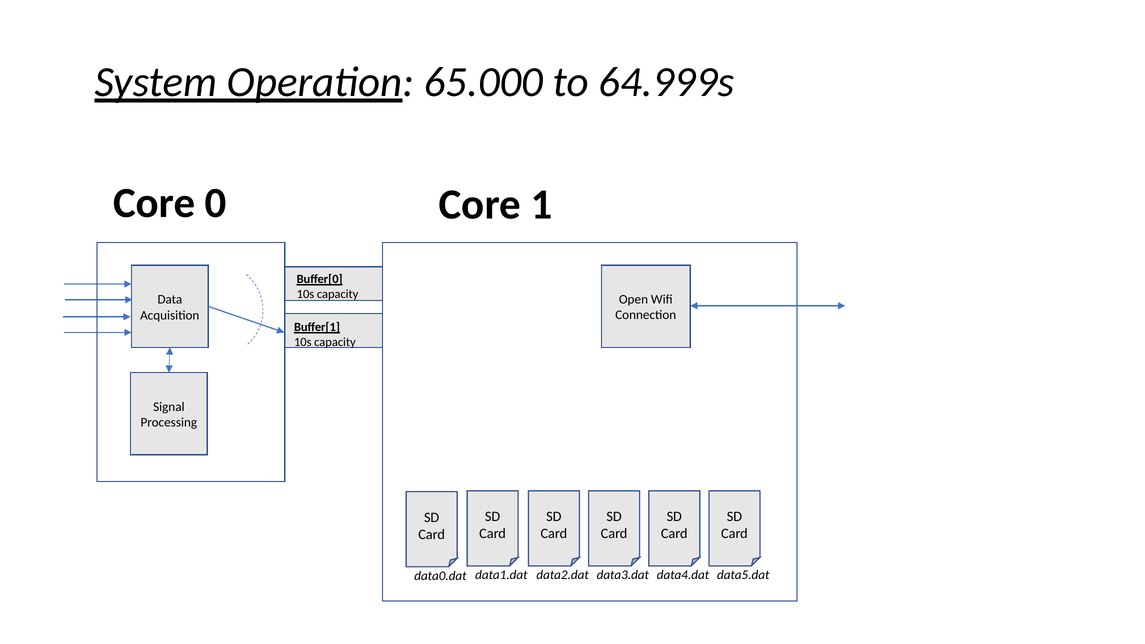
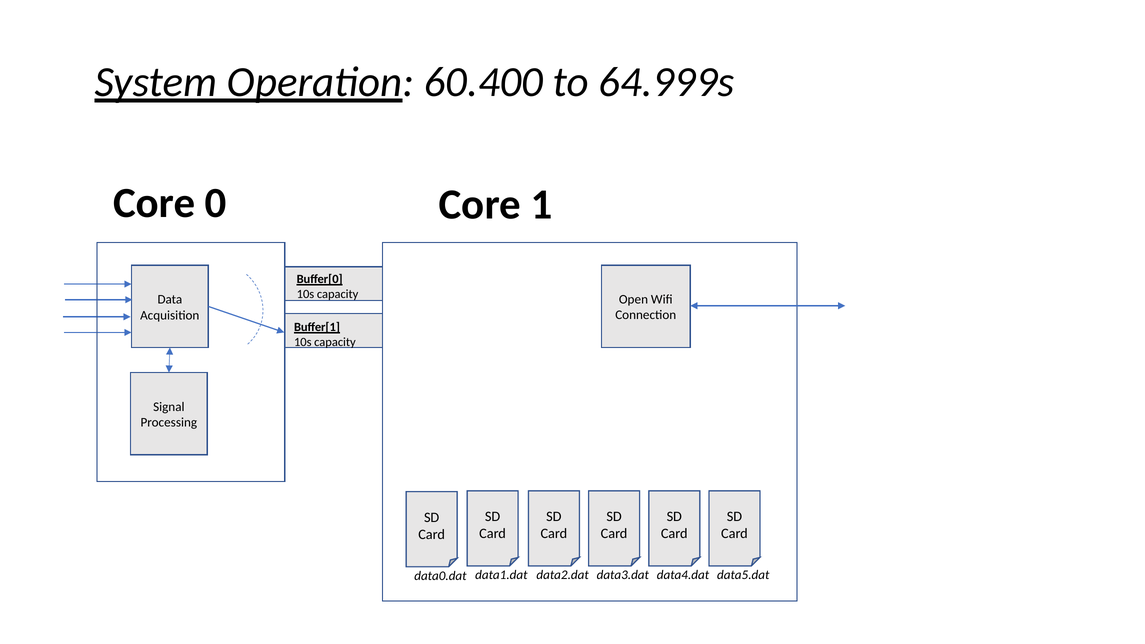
65.000: 65.000 -> 60.400 (483, 82)
